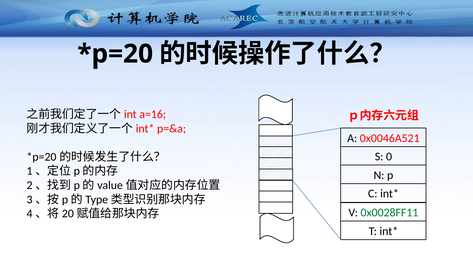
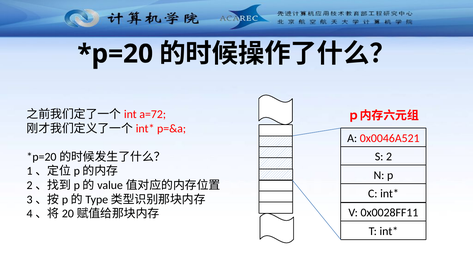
a=16: a=16 -> a=72 (153, 114)
0: 0 -> 2 (389, 157)
0x0028FF11 colour: green -> black (389, 213)
